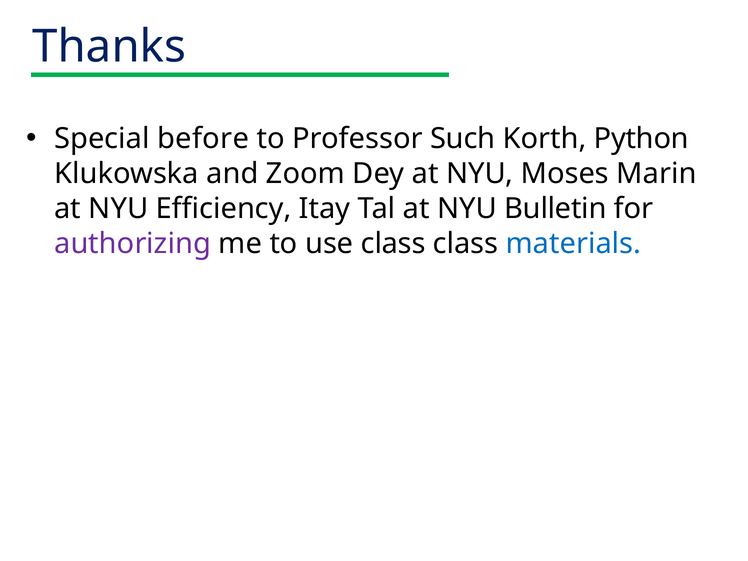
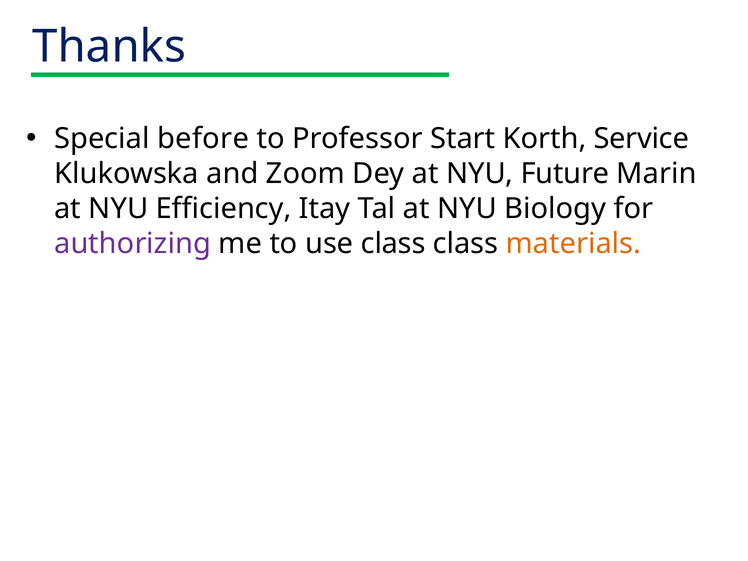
Such: Such -> Start (463, 139)
Python: Python -> Service (641, 139)
Moses: Moses -> Future (565, 174)
Bulletin: Bulletin -> Biology (555, 209)
materials colour: blue -> orange (573, 244)
